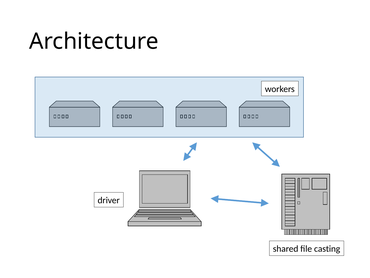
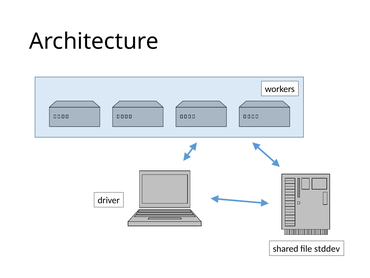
casting: casting -> stddev (327, 248)
